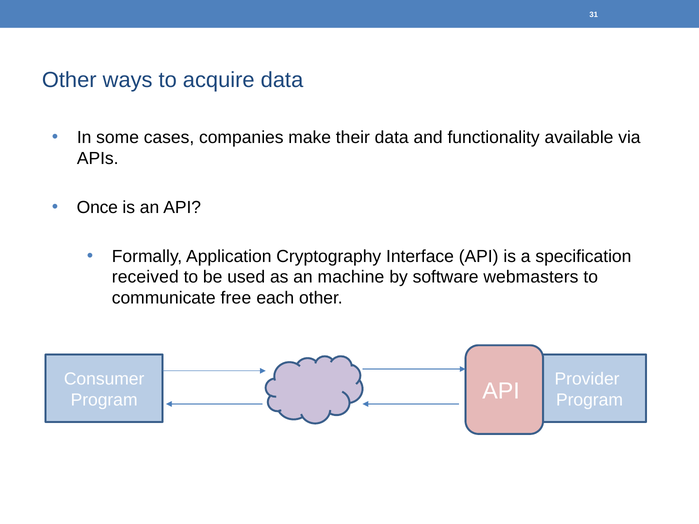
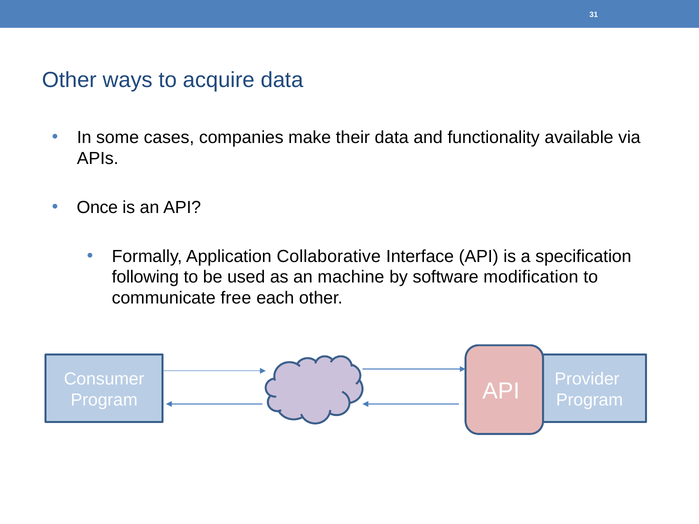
Cryptography: Cryptography -> Collaborative (329, 256)
received: received -> following (145, 277)
webmasters: webmasters -> modification (531, 277)
